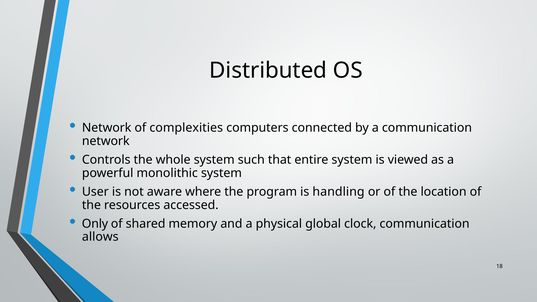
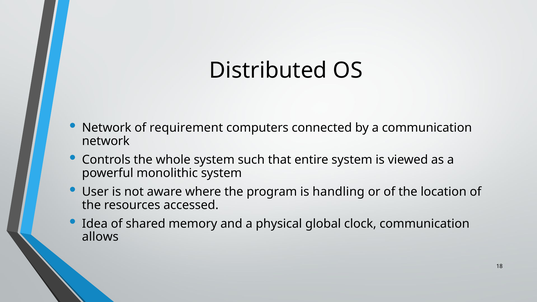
complexities: complexities -> requirement (186, 128)
Only: Only -> Idea (95, 224)
